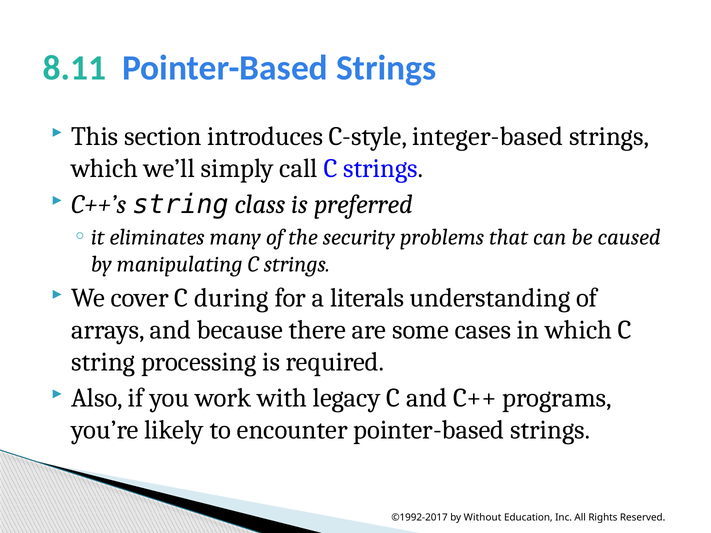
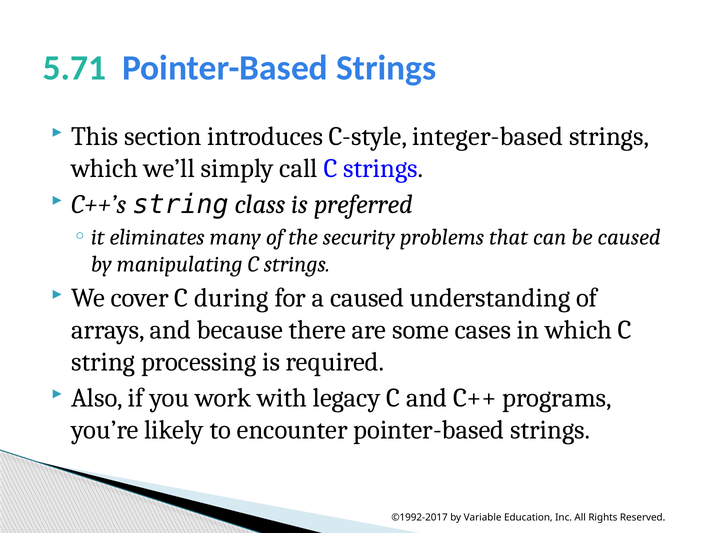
8.11: 8.11 -> 5.71 (74, 68)
a literals: literals -> caused (367, 298)
Without: Without -> Variable (483, 518)
